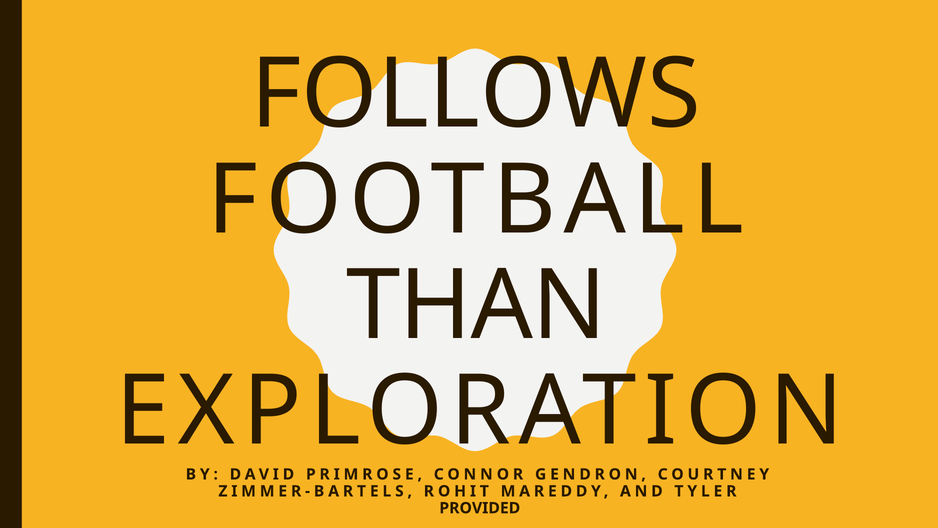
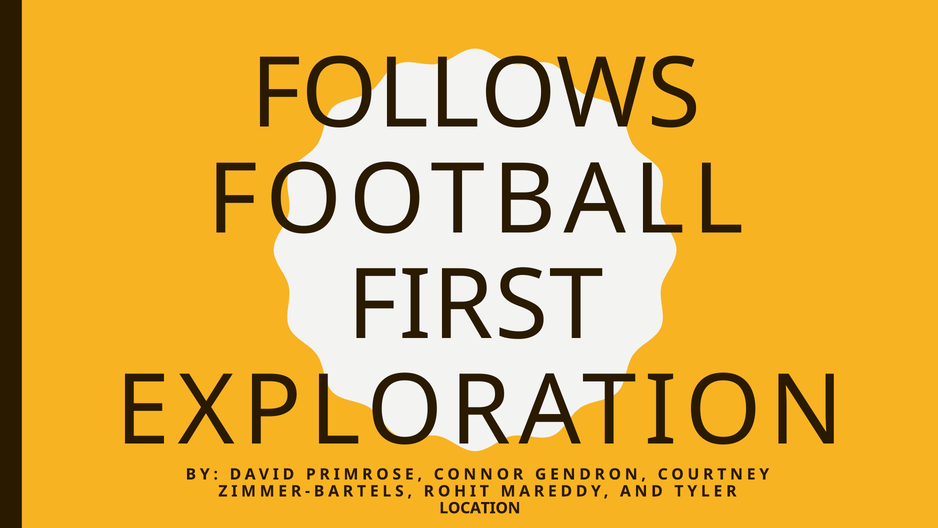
THAN: THAN -> FIRST (475, 306)
PROVIDED: PROVIDED -> LOCATION (480, 508)
